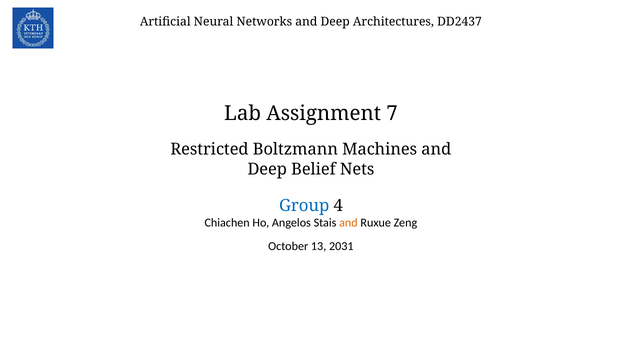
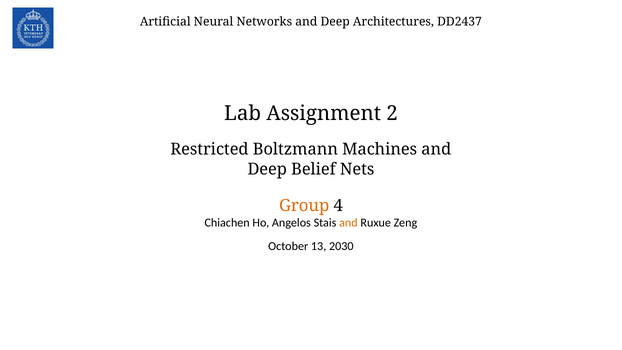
7: 7 -> 2 (392, 113)
Group colour: blue -> orange (304, 206)
2031: 2031 -> 2030 (341, 246)
